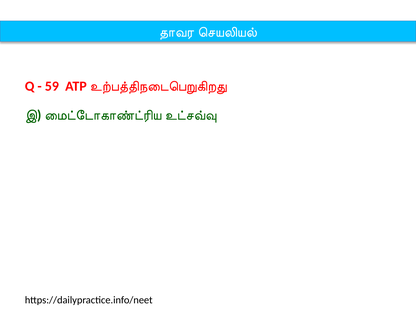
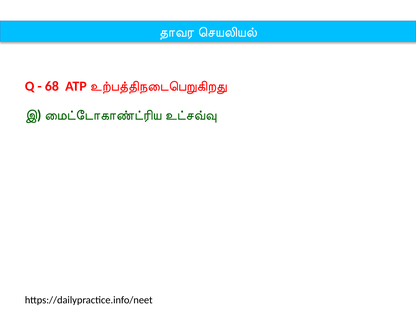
59: 59 -> 68 (52, 86)
